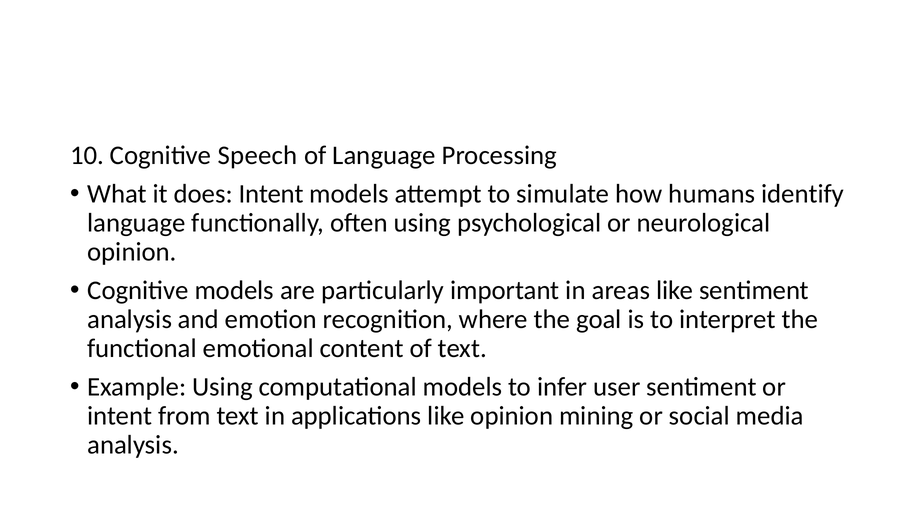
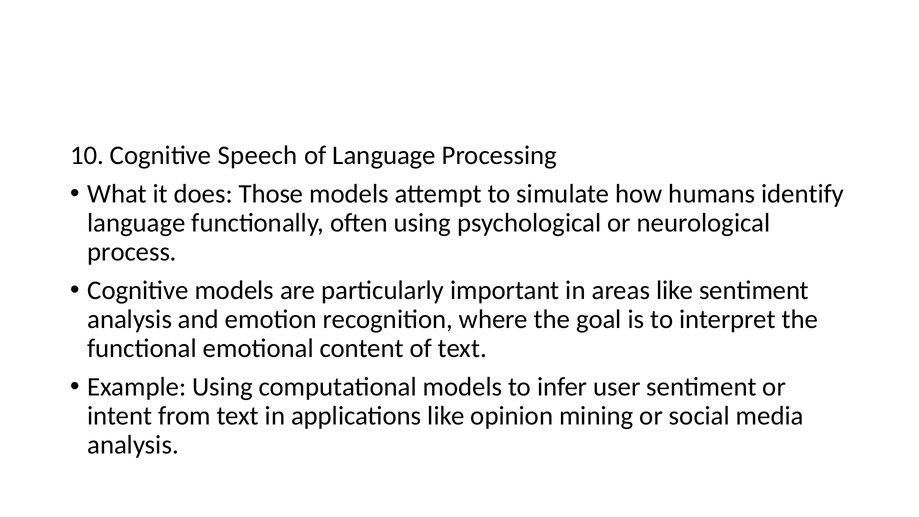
does Intent: Intent -> Those (271, 194)
opinion: opinion -> process (132, 252)
